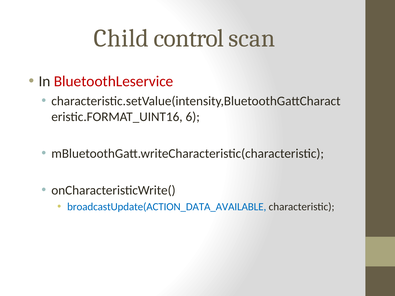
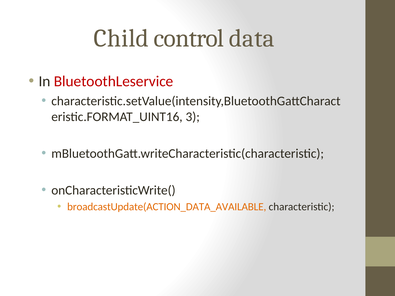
scan: scan -> data (252, 38)
6: 6 -> 3 (193, 117)
broadcastUpdate(ACTION_DATA_AVAILABLE colour: blue -> orange (167, 207)
